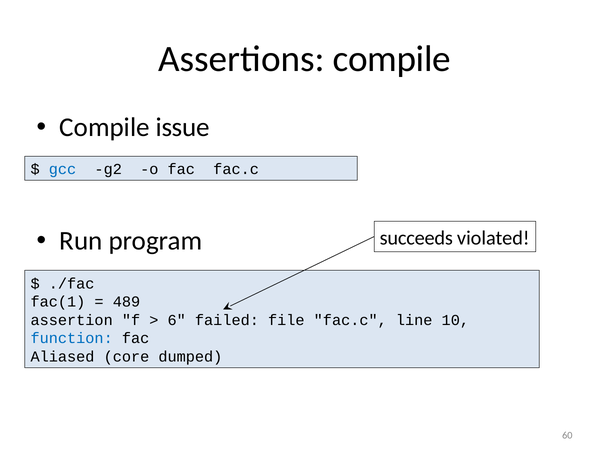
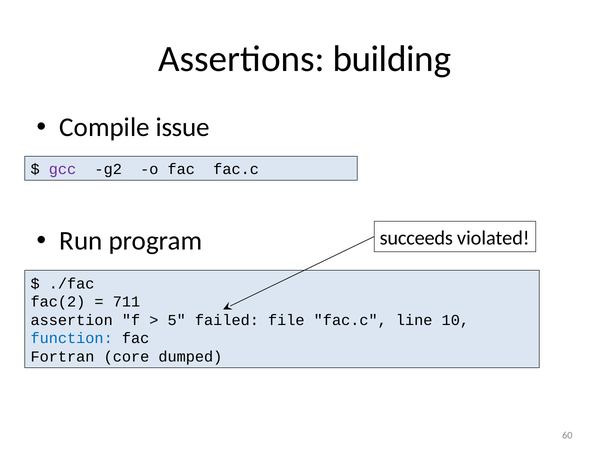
Assertions compile: compile -> building (392, 59)
gcc colour: blue -> purple (63, 170)
fac(1: fac(1 -> fac(2 (58, 302)
489: 489 -> 711 (126, 302)
6: 6 -> 5 (177, 321)
Aliased: Aliased -> Fortran (63, 357)
